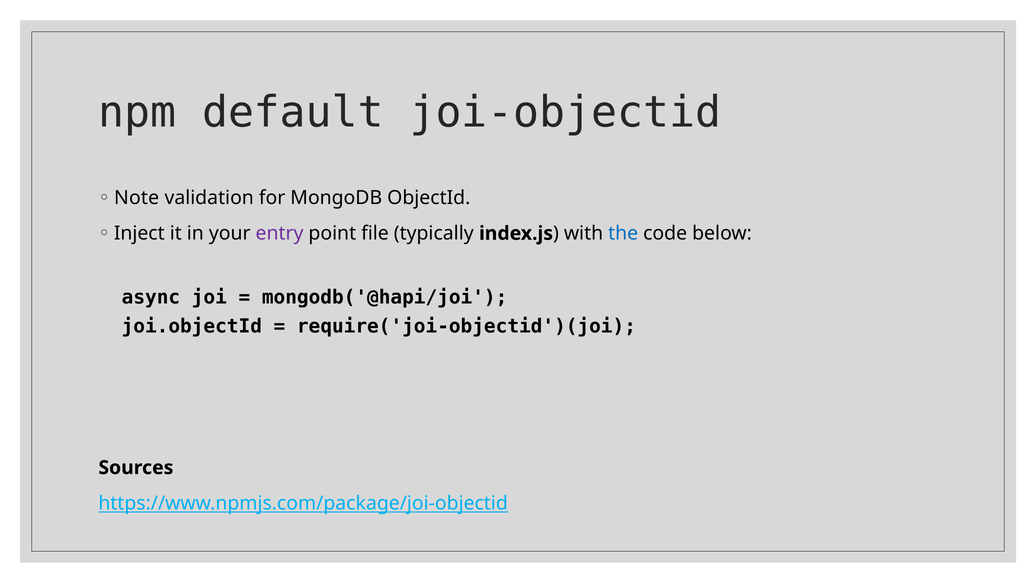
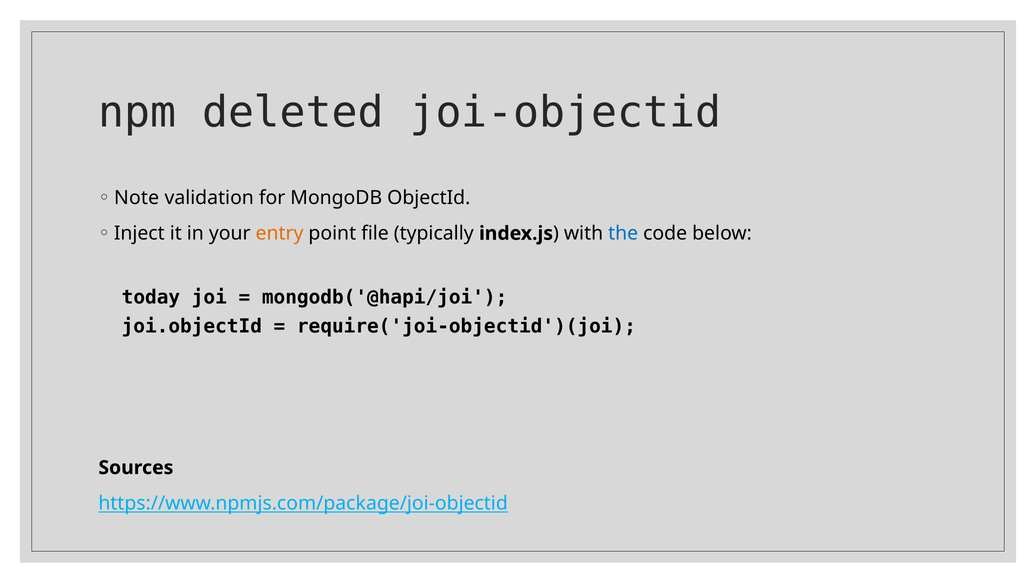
default: default -> deleted (293, 113)
entry colour: purple -> orange (280, 233)
async: async -> today (151, 297)
